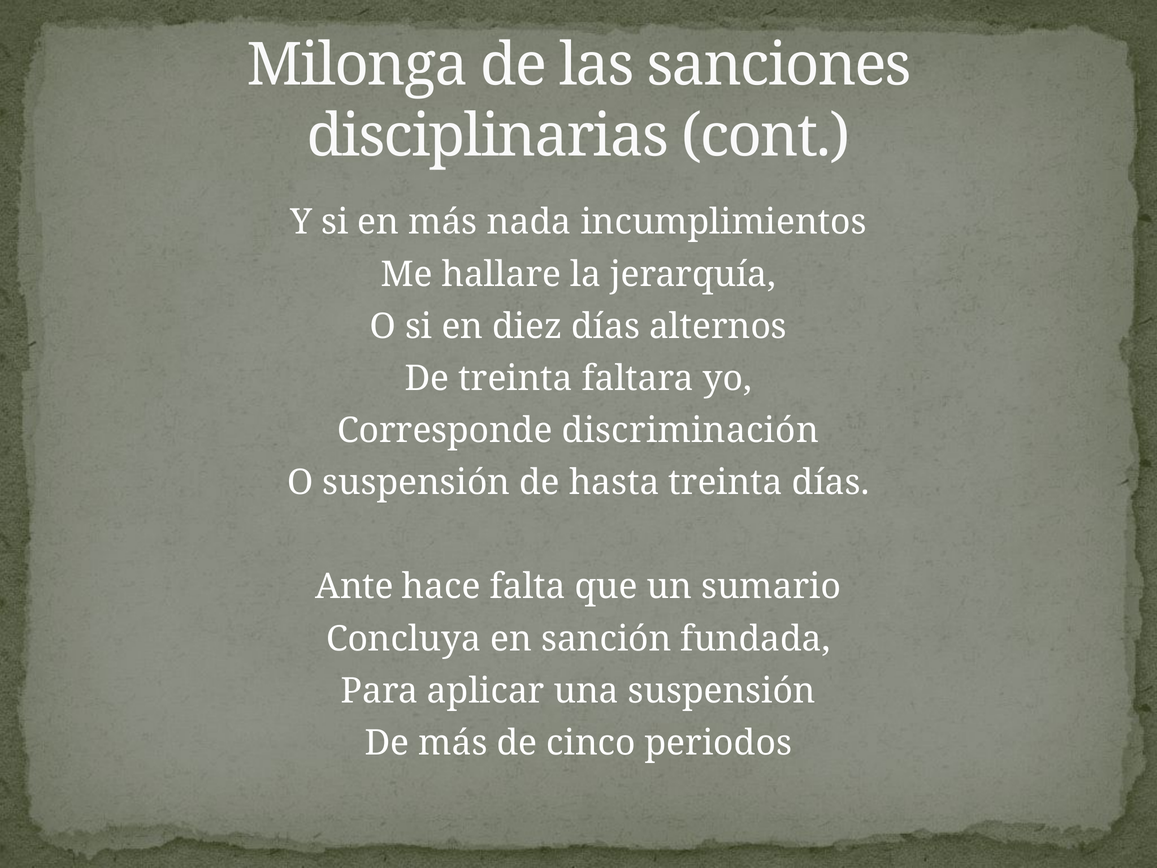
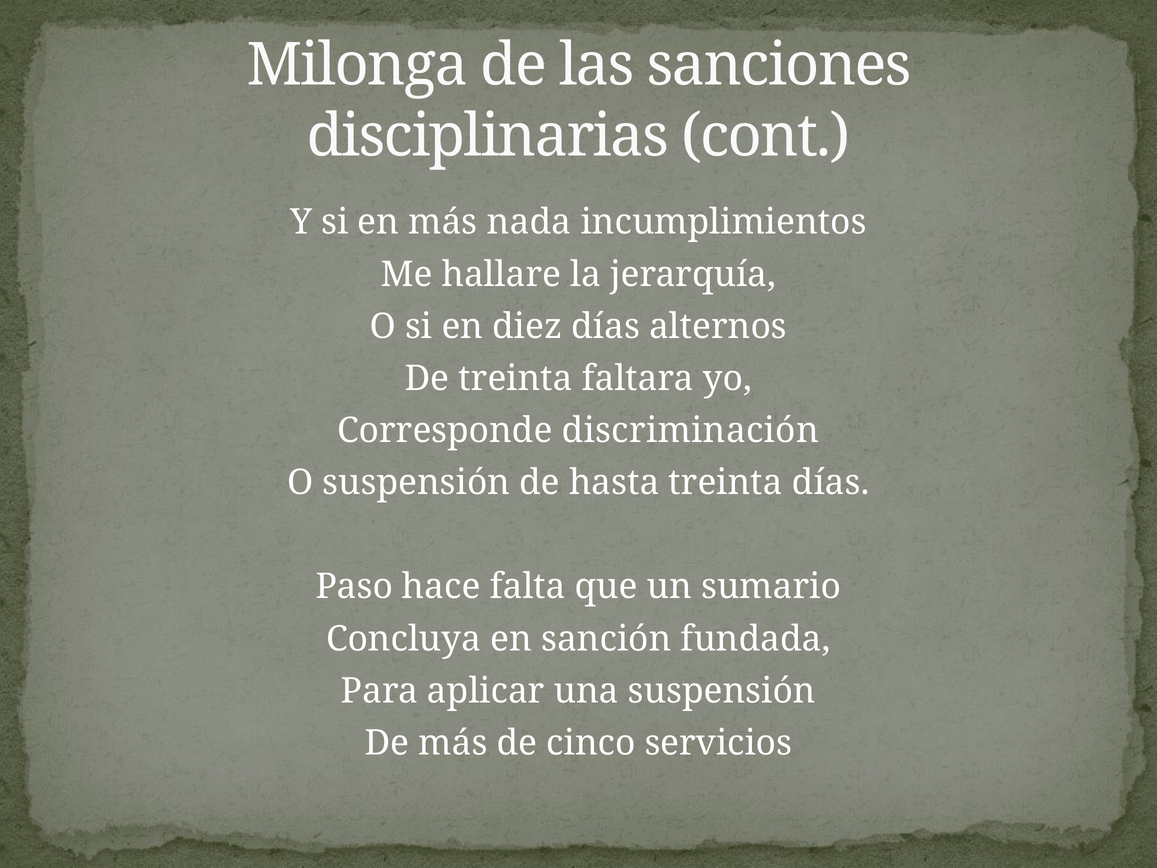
Ante: Ante -> Paso (354, 587)
periodos: periodos -> servicios (718, 743)
